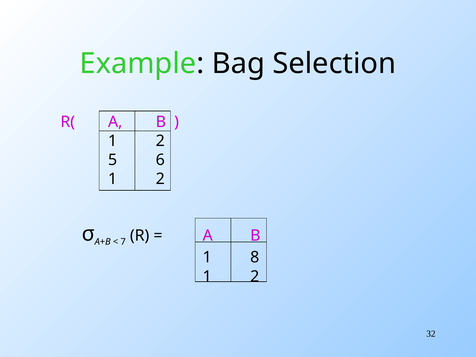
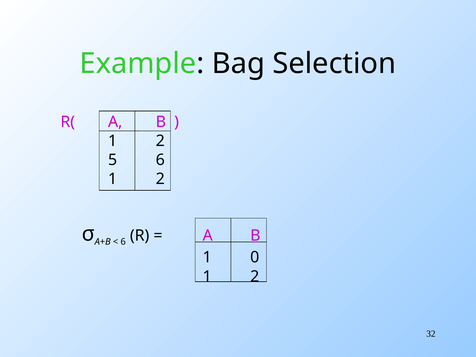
7: 7 -> 6 (123, 242)
8: 8 -> 0 (255, 257)
